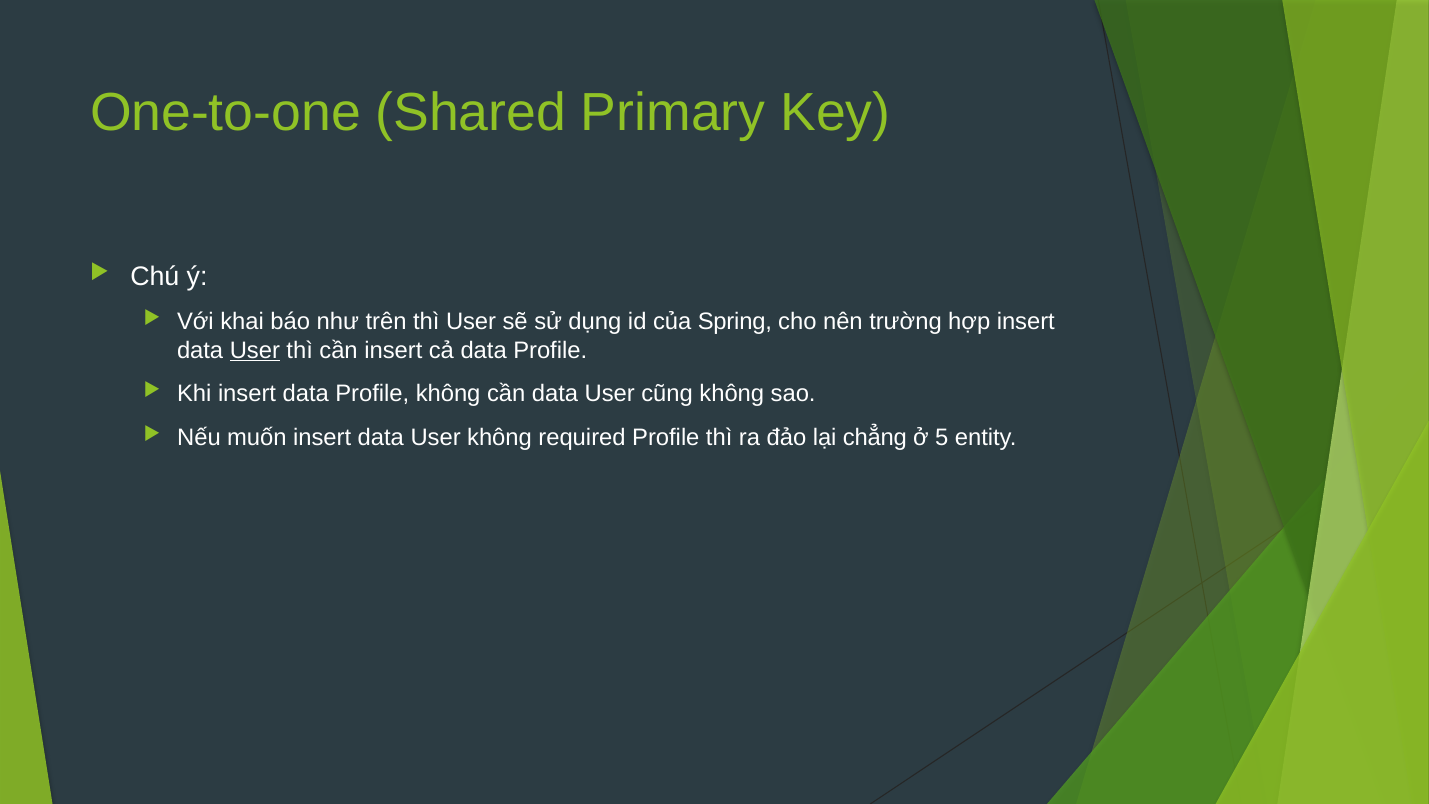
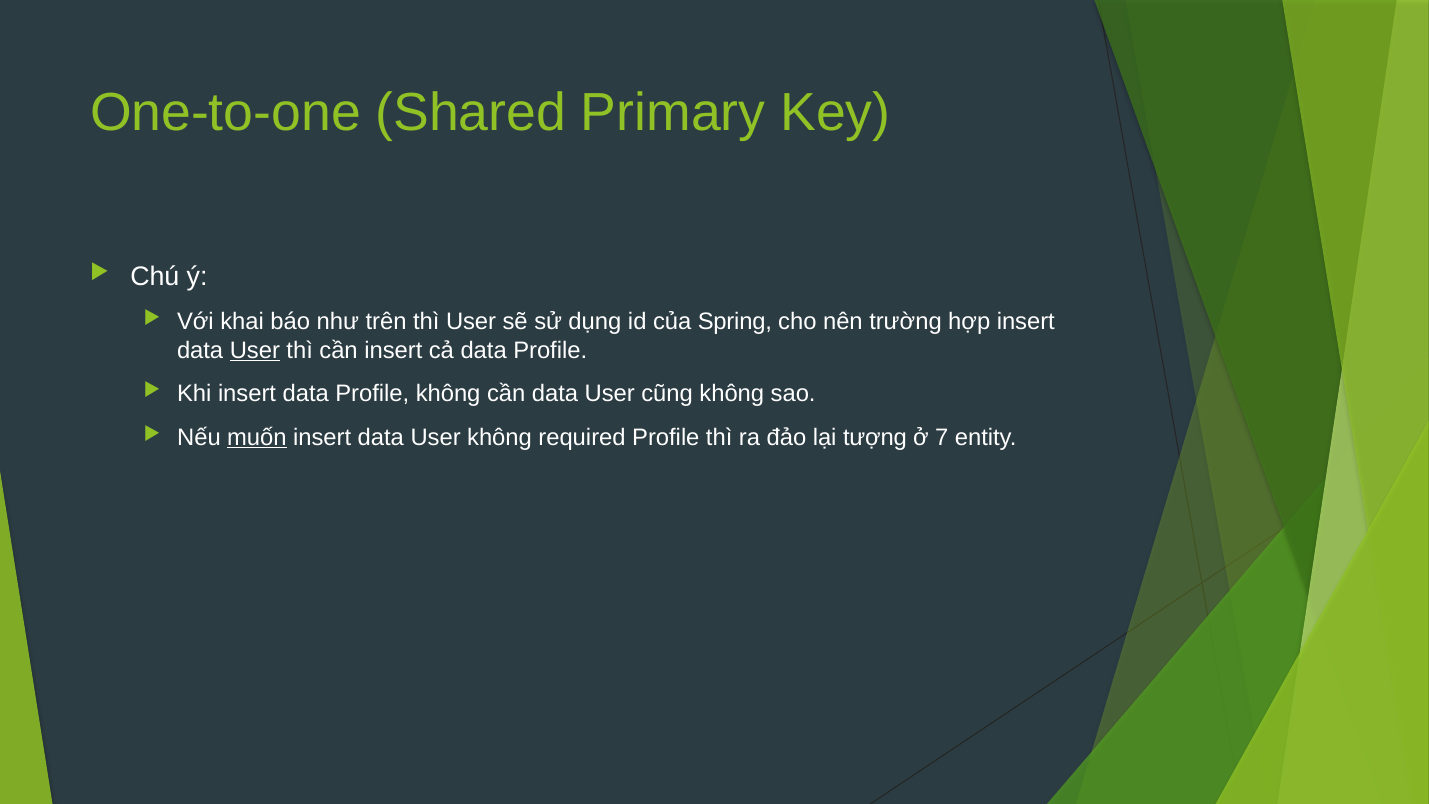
muốn underline: none -> present (257, 437)
chẳng: chẳng -> tượng (875, 437)
5: 5 -> 7 (942, 437)
